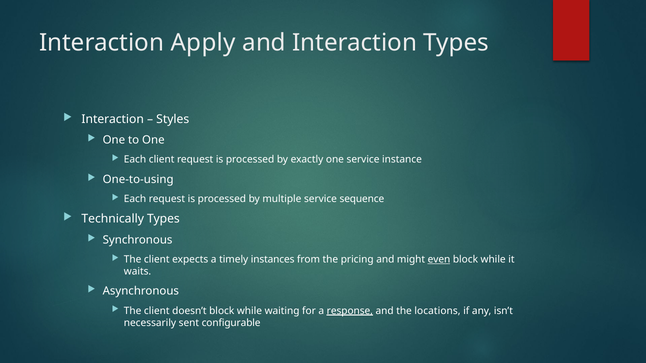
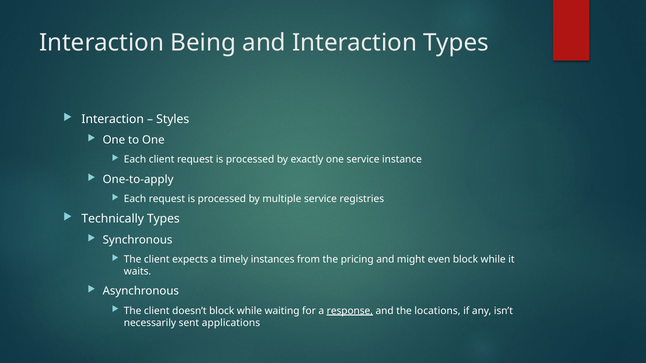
Apply: Apply -> Being (203, 43)
One-to-using: One-to-using -> One-to-apply (138, 179)
sequence: sequence -> registries (362, 199)
even underline: present -> none (439, 260)
configurable: configurable -> applications (231, 323)
